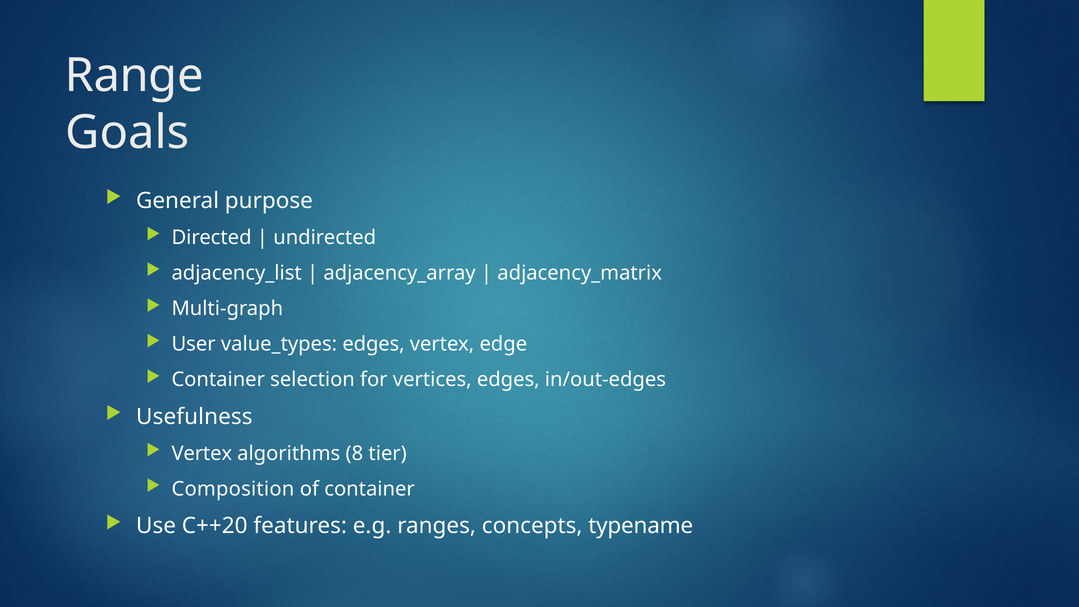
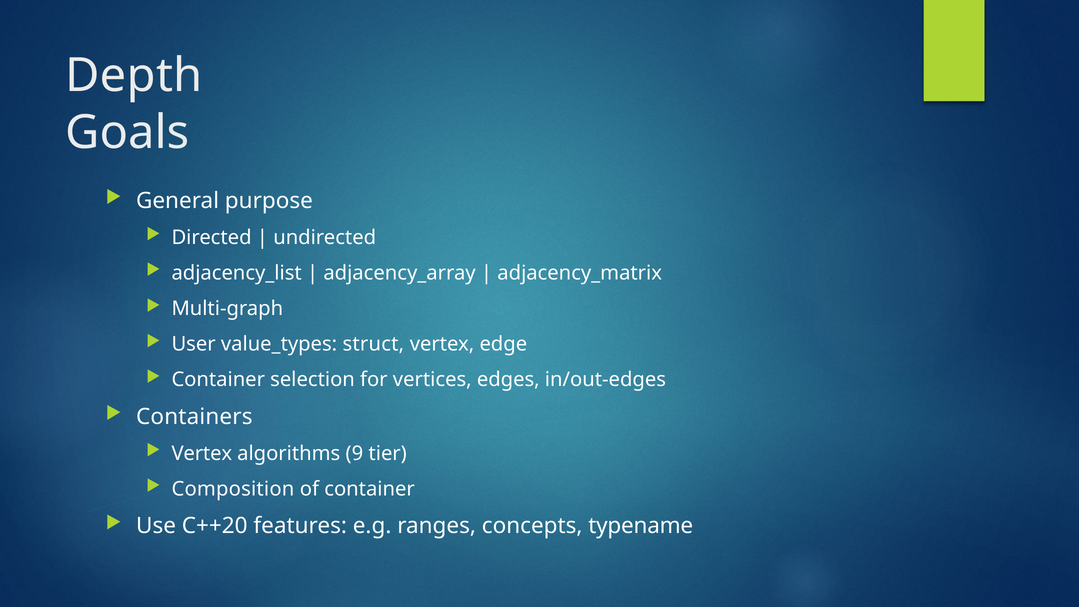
Range: Range -> Depth (134, 76)
value_types edges: edges -> struct (373, 344)
Usefulness: Usefulness -> Containers (194, 417)
8: 8 -> 9 (354, 453)
